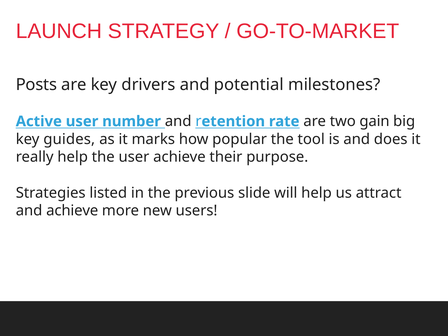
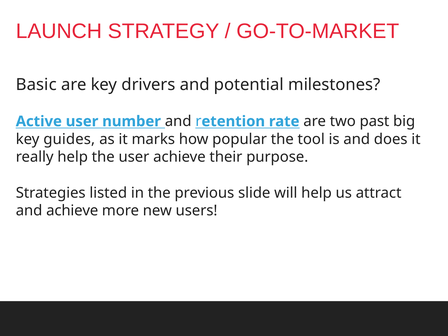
Posts: Posts -> Basic (36, 85)
gain: gain -> past (374, 121)
